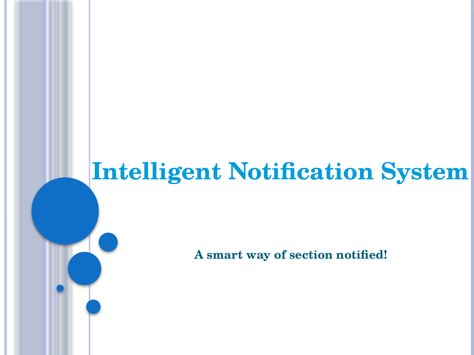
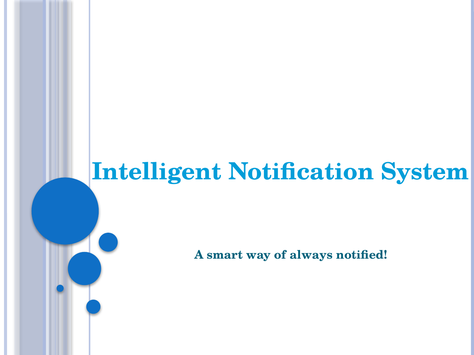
section: section -> always (311, 255)
